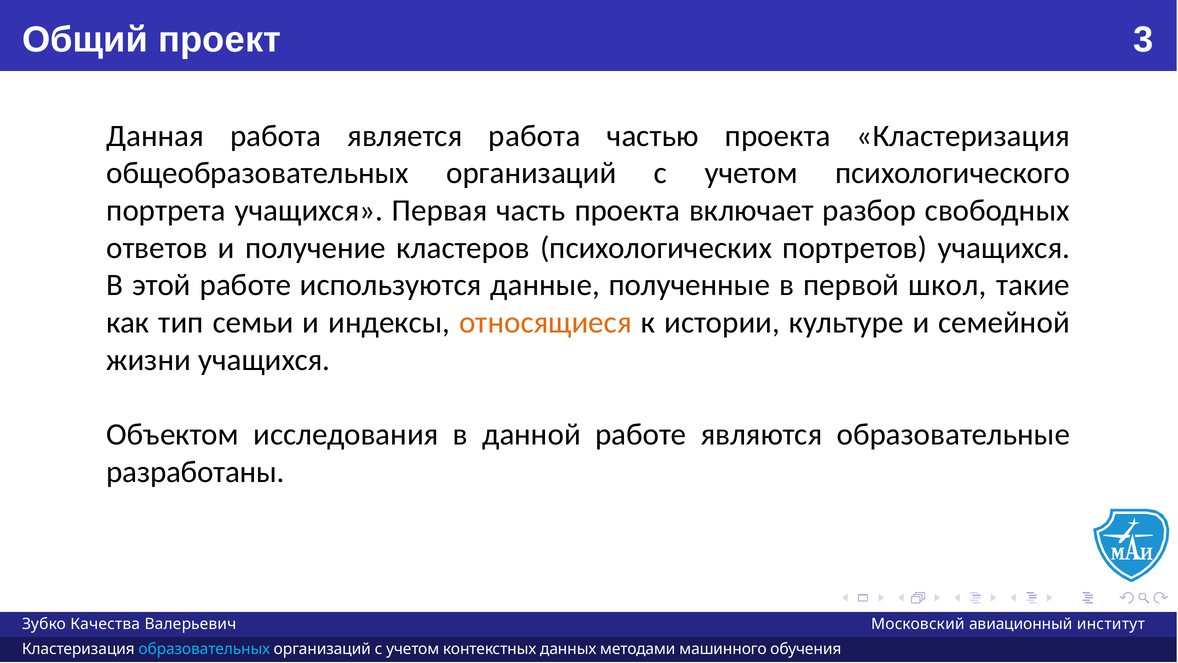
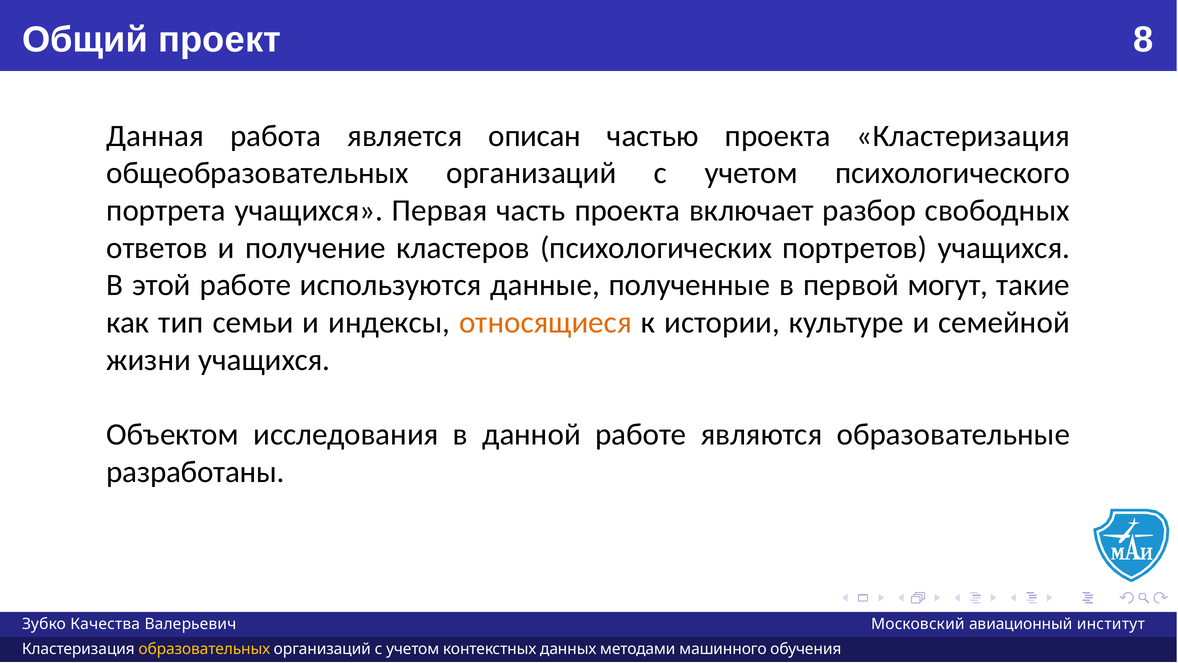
3: 3 -> 8 (1143, 40)
является работа: работа -> описан (535, 136)
школ: школ -> могут (948, 285)
образовательных colour: light blue -> yellow (204, 649)
